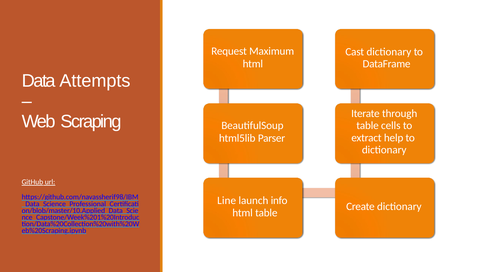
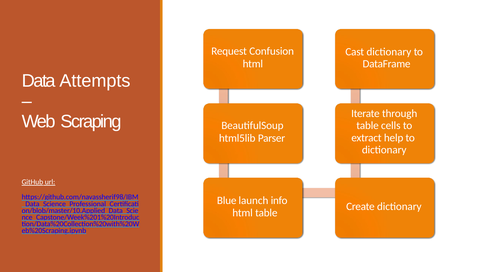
Maximum: Maximum -> Confusion (272, 51)
Line: Line -> Blue (227, 200)
